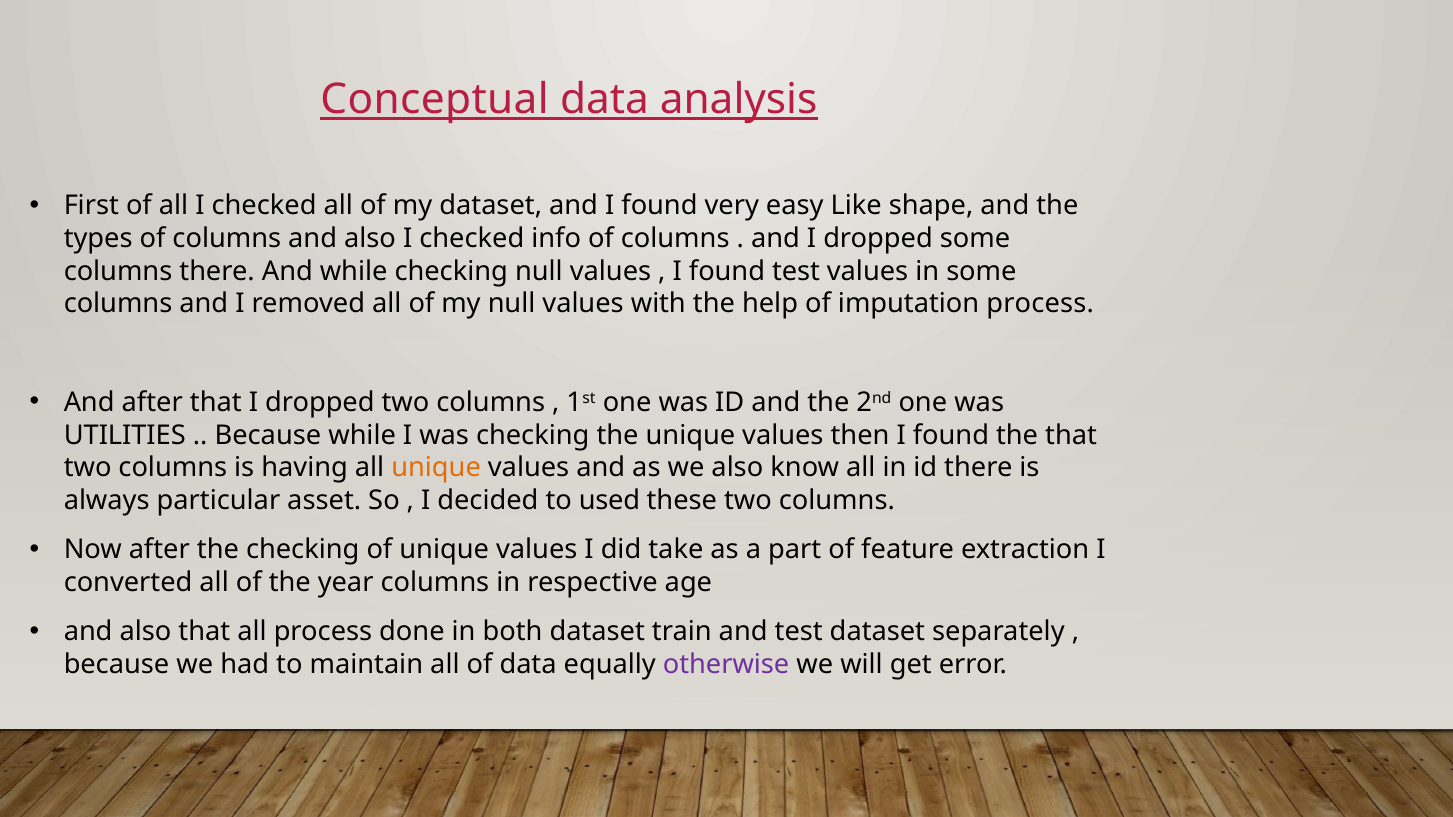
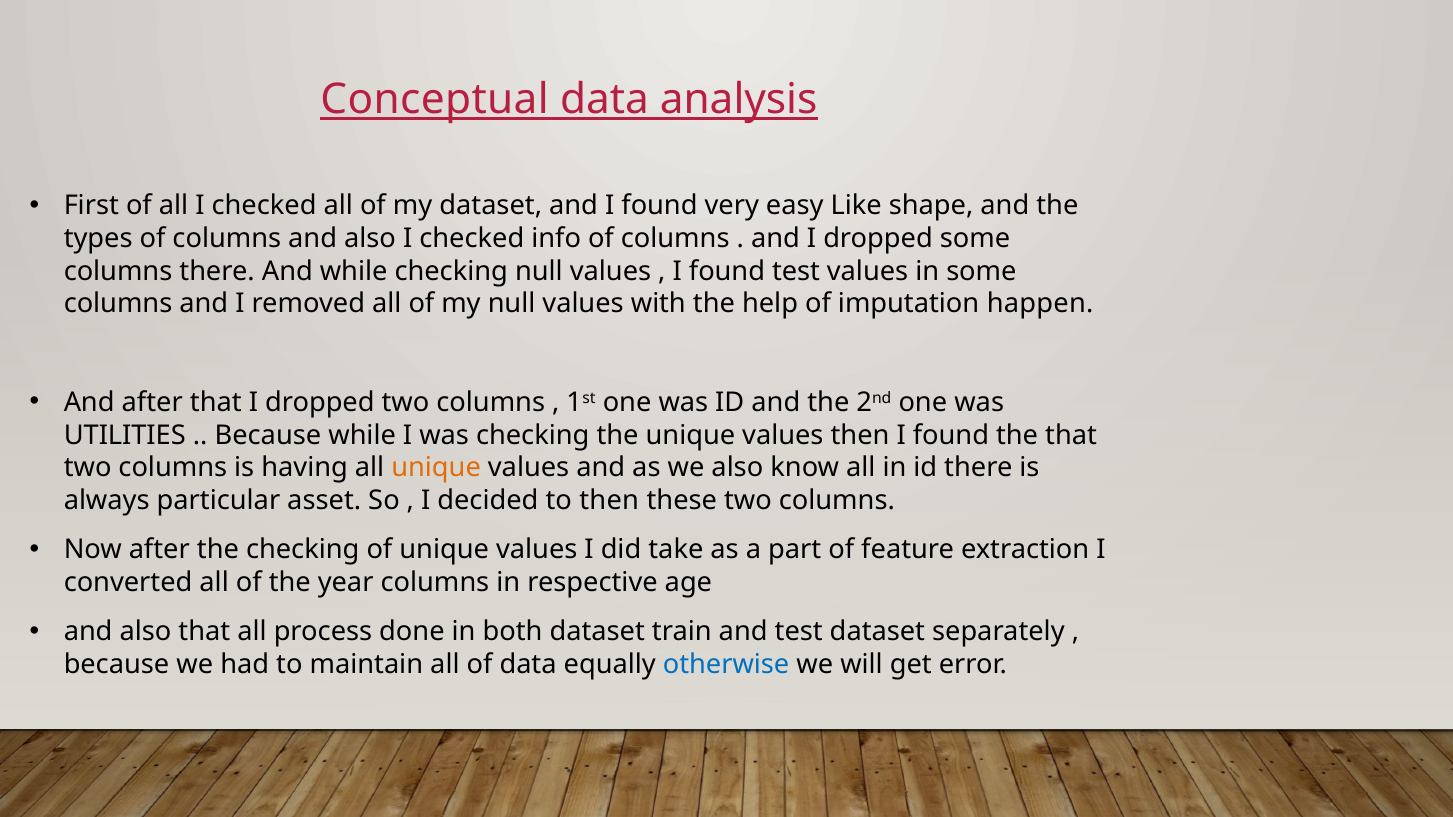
imputation process: process -> happen (1040, 304)
to used: used -> then (609, 501)
otherwise colour: purple -> blue (726, 665)
